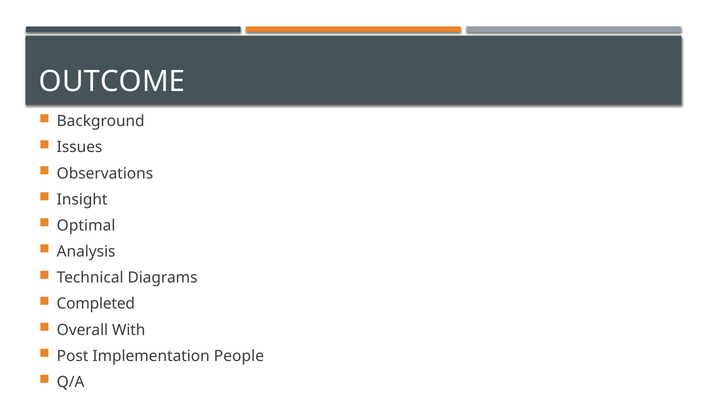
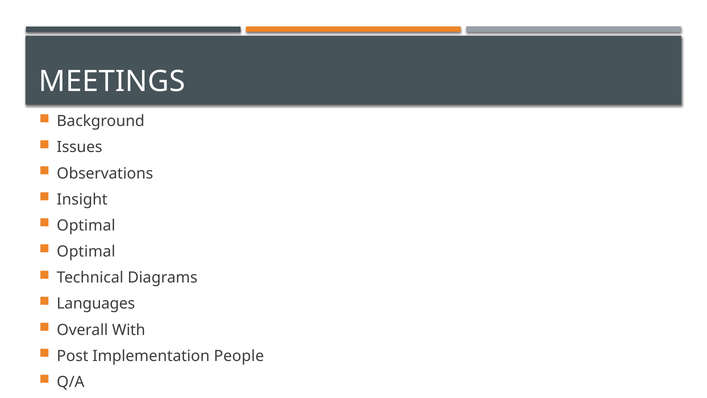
OUTCOME: OUTCOME -> MEETINGS (112, 81)
Analysis: Analysis -> Optimal (86, 251)
Completed: Completed -> Languages (96, 304)
